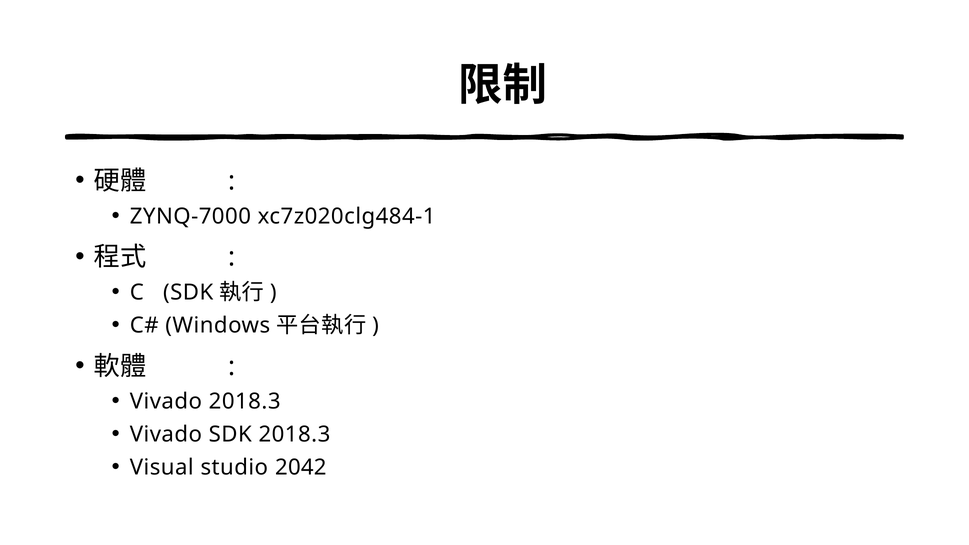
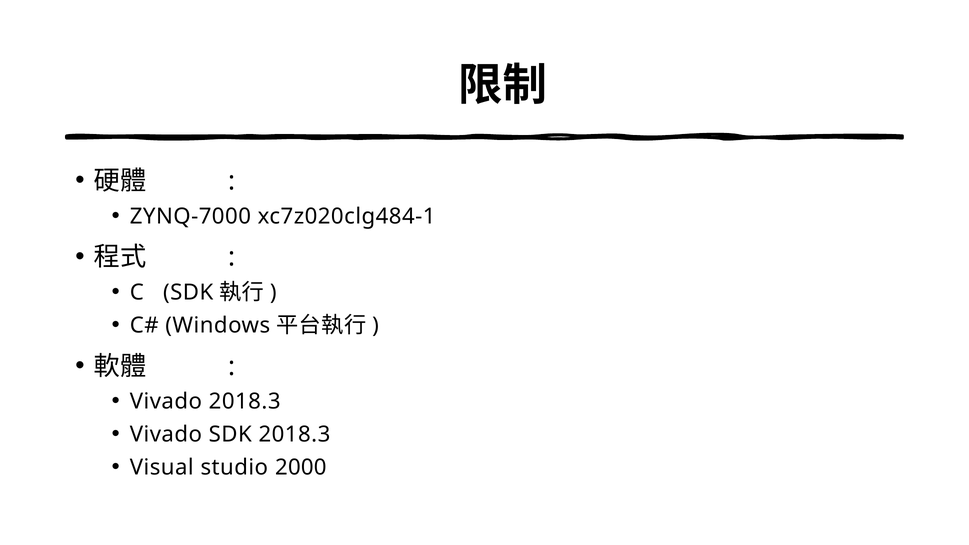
2042: 2042 -> 2000 (301, 468)
